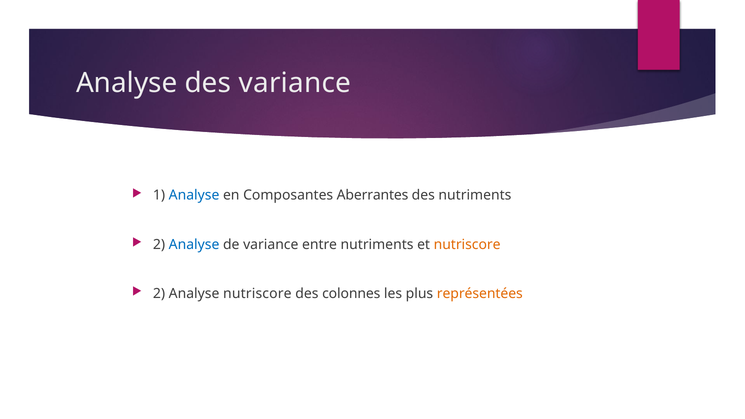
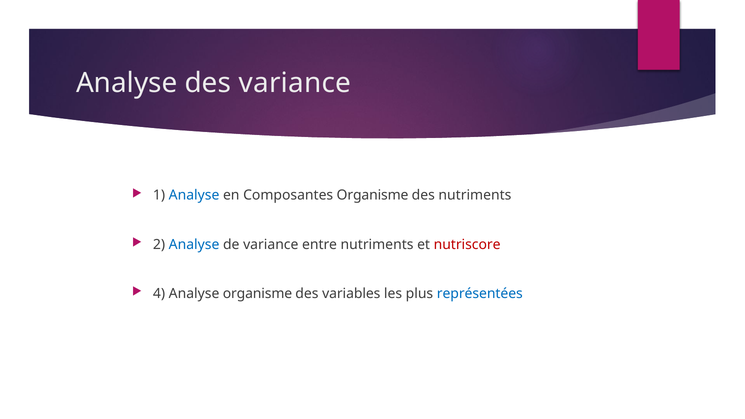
Composantes Aberrantes: Aberrantes -> Organisme (373, 195)
nutriscore colour: orange -> red (467, 244)
2: 2 -> 4 (159, 294)
Analyse nutriscore: nutriscore -> organisme (257, 294)
colonnes: colonnes -> variables (351, 294)
représentées colour: orange -> blue (480, 294)
